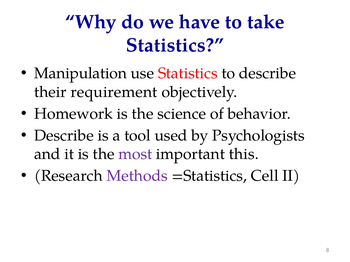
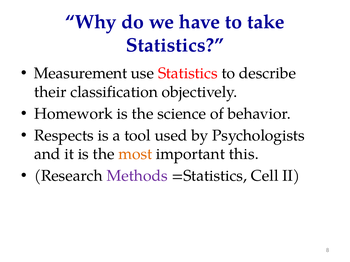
Manipulation: Manipulation -> Measurement (80, 73)
requirement: requirement -> classification (114, 92)
Describe: Describe -> Respects (64, 136)
most colour: purple -> orange (135, 154)
